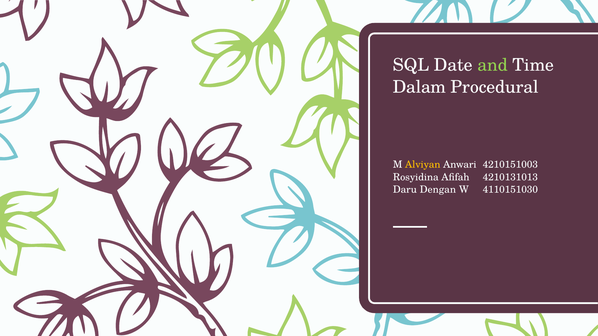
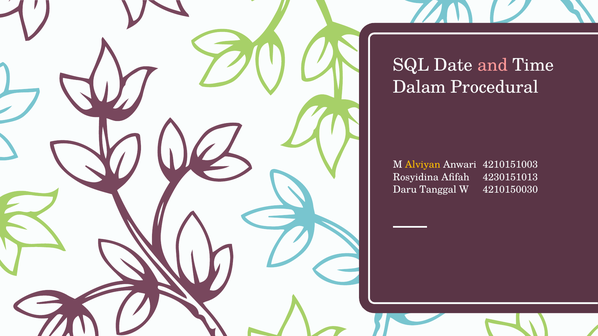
and colour: light green -> pink (493, 65)
4210131013: 4210131013 -> 4230151013 (510, 177)
Dengan: Dengan -> Tanggal (438, 190)
4110151030: 4110151030 -> 4210150030 (510, 190)
